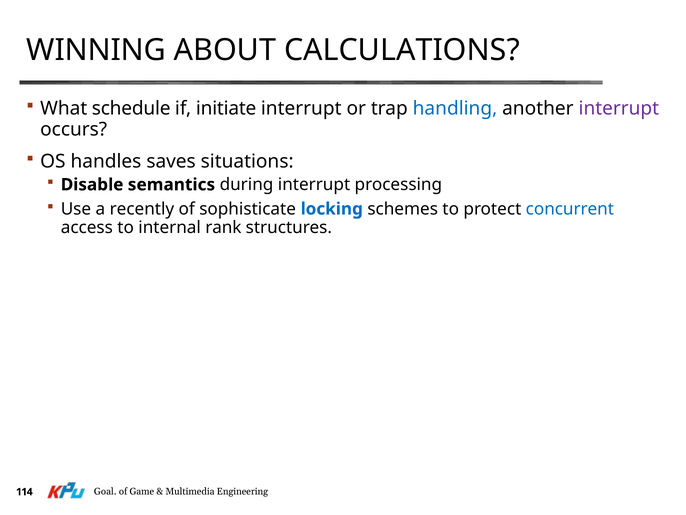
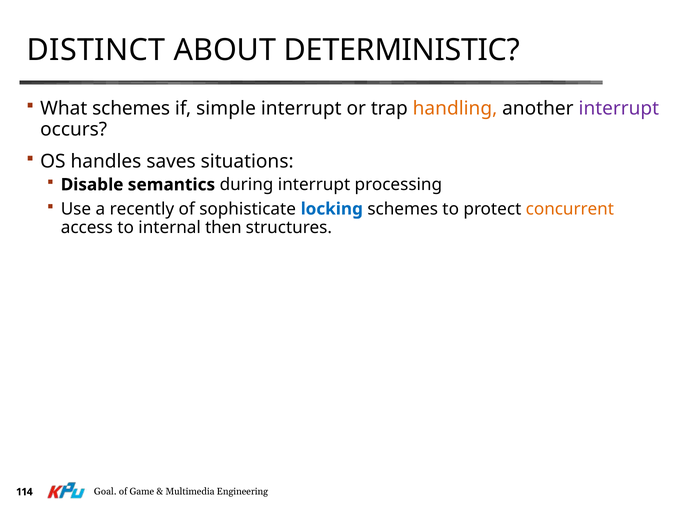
WINNING: WINNING -> DISTINCT (96, 50)
CALCULATIONS: CALCULATIONS -> DETERMINISTIC (402, 50)
What schedule: schedule -> schemes (131, 109)
initiate: initiate -> simple (226, 109)
handling colour: blue -> orange (455, 109)
concurrent colour: blue -> orange (570, 209)
rank: rank -> then (223, 227)
